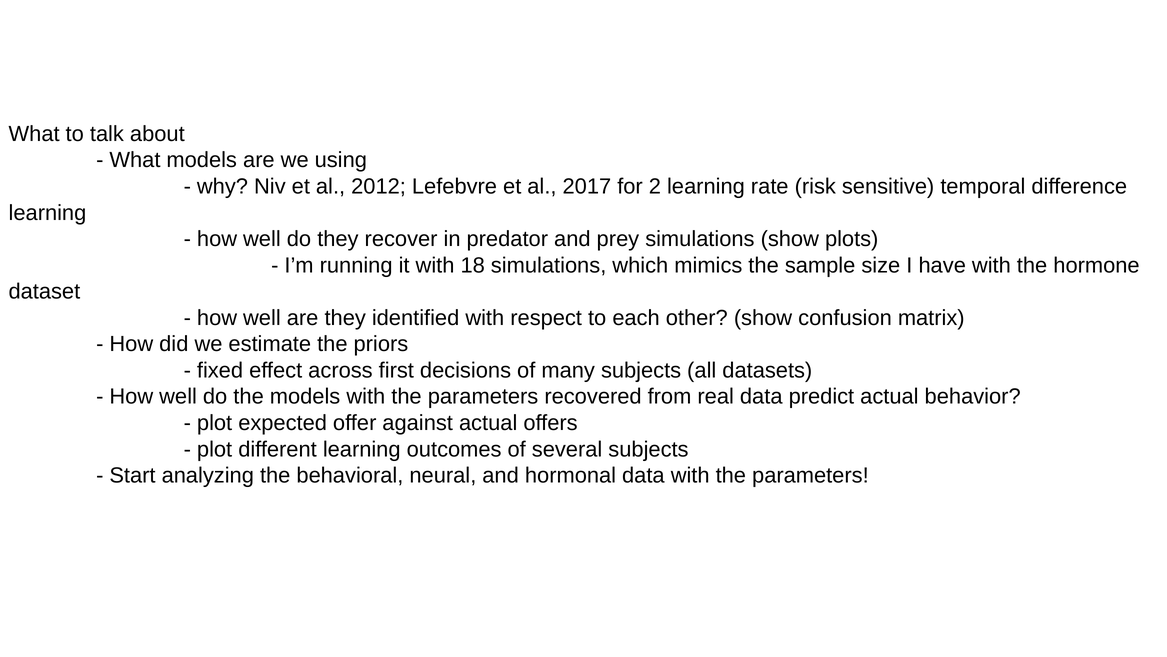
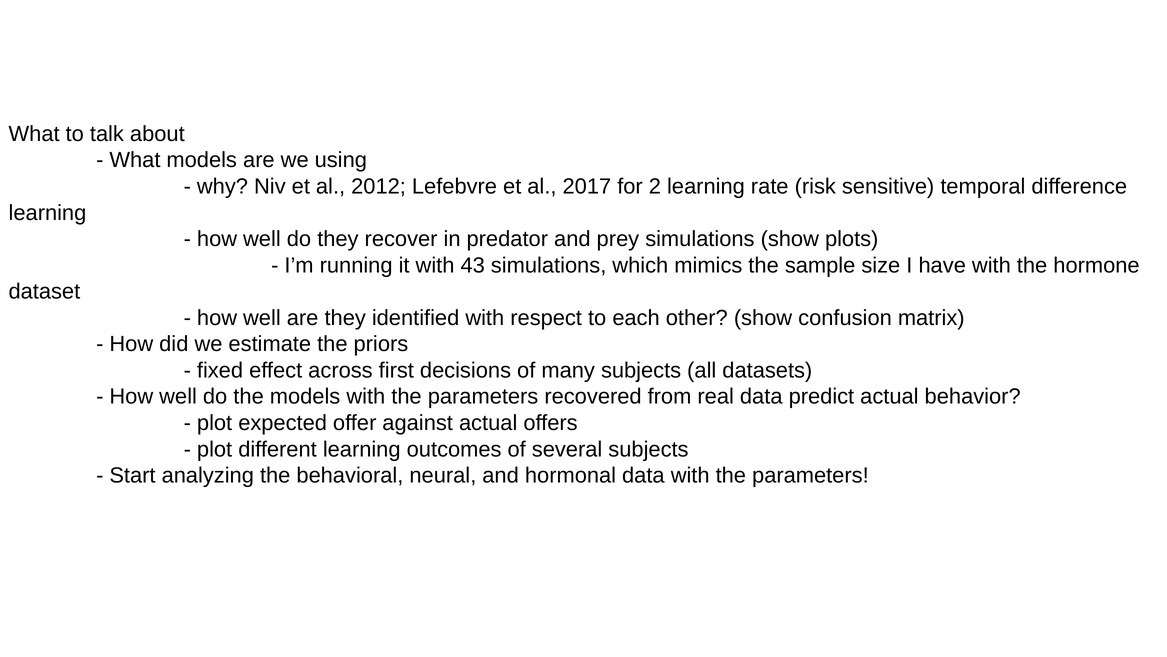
18: 18 -> 43 (473, 265)
